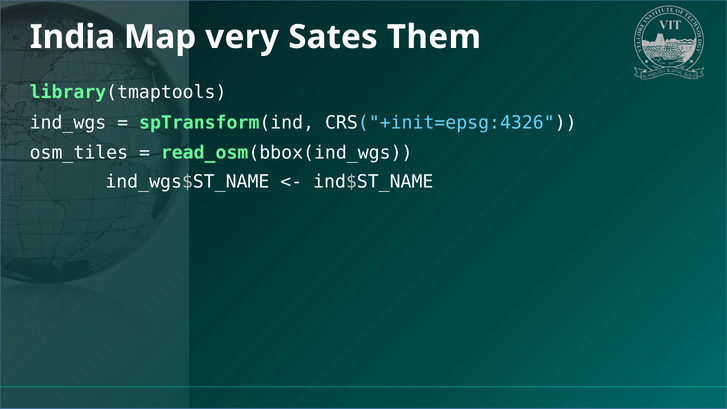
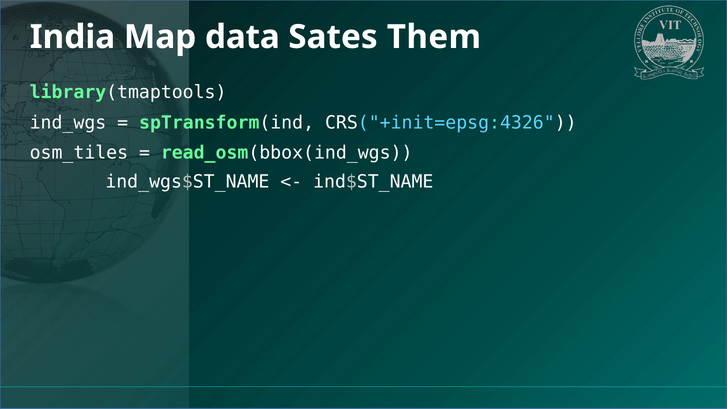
very: very -> data (242, 37)
